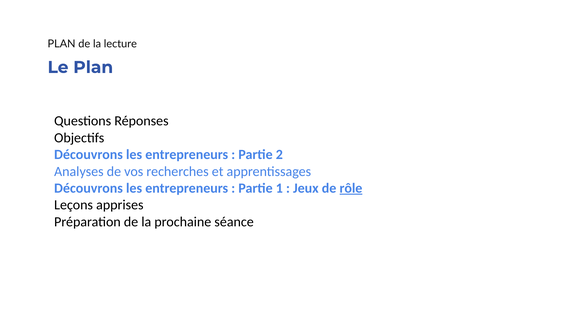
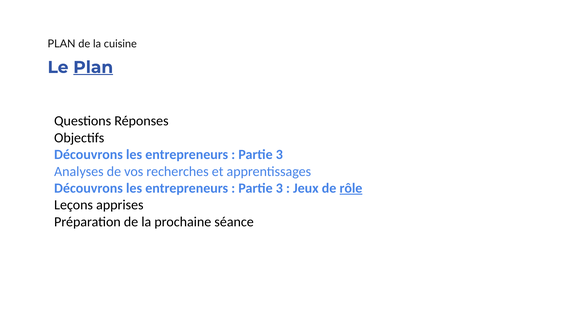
lecture: lecture -> cuisine (120, 44)
Plan underline: none -> present (93, 67)
2: 2 -> 3 (279, 154)
1: 1 -> 3 (279, 188)
